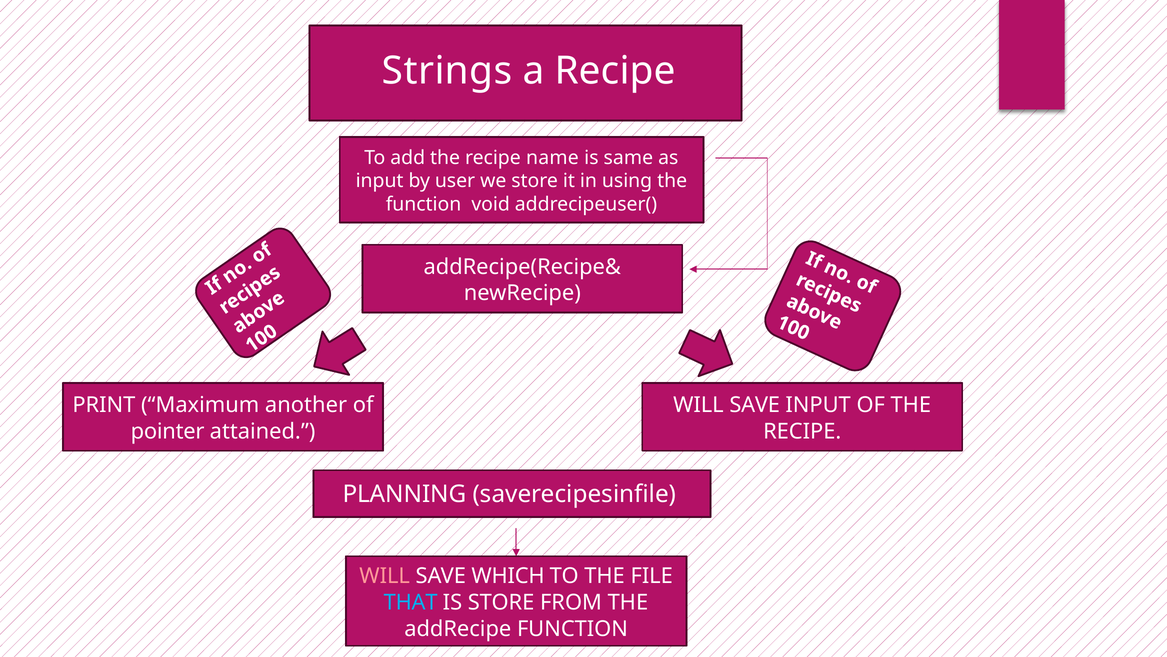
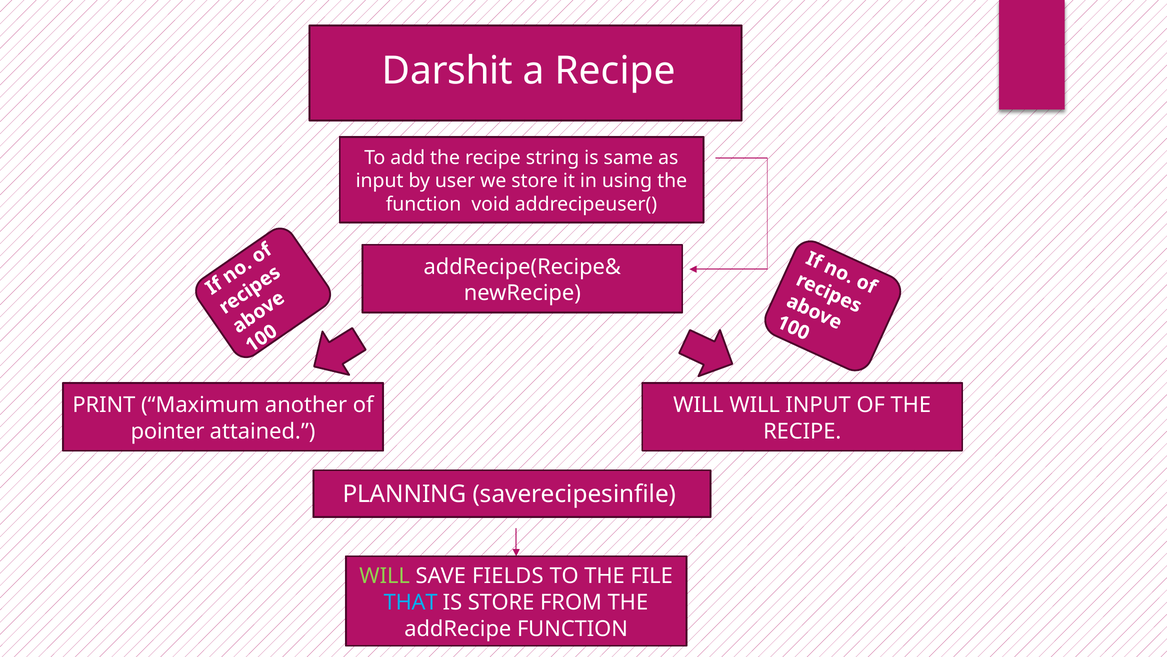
Strings: Strings -> Darshit (447, 71)
name: name -> string (553, 158)
SAVE: SAVE -> WILL (755, 405)
WILL colour: pink -> light green (385, 576)
WHICH: WHICH -> FIELDS (508, 576)
